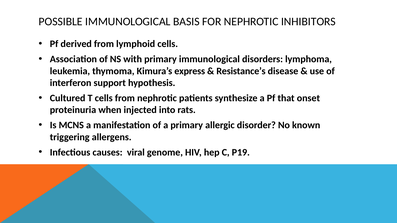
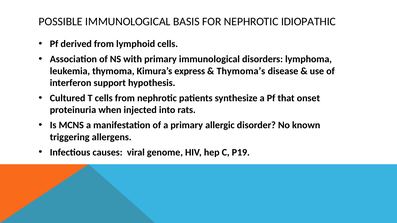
INHIBITORS: INHIBITORS -> IDIOPATHIC (308, 22)
Resistance’s: Resistance’s -> Thymoma’s (241, 71)
